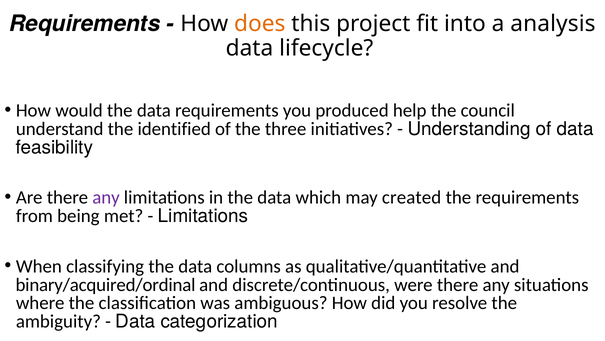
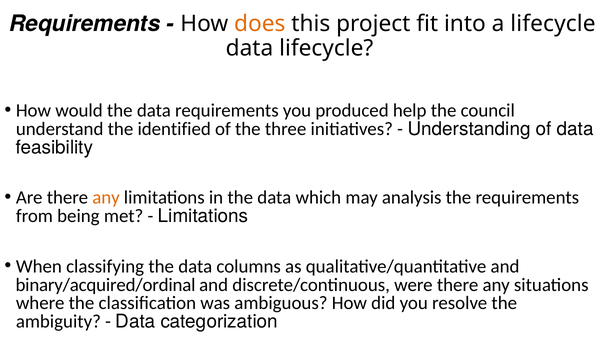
a analysis: analysis -> lifecycle (553, 24)
any colour: purple -> orange (106, 197)
created: created -> analysis (412, 197)
